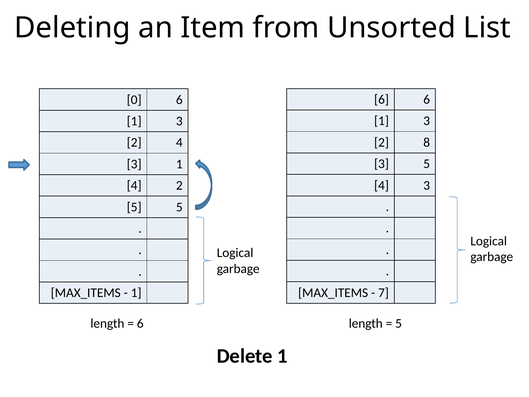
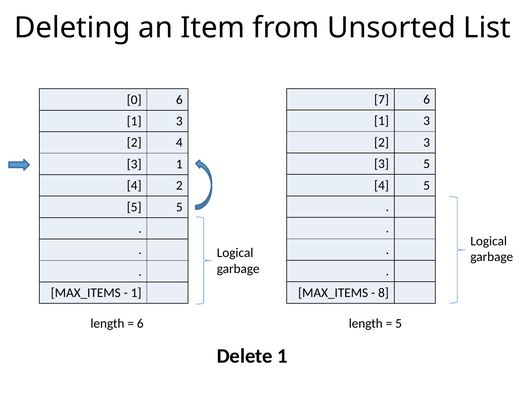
6: 6 -> 7 (382, 99)
2 8: 8 -> 3 (427, 142)
3: 3 -> 5 (427, 185)
7: 7 -> 8 (384, 292)
